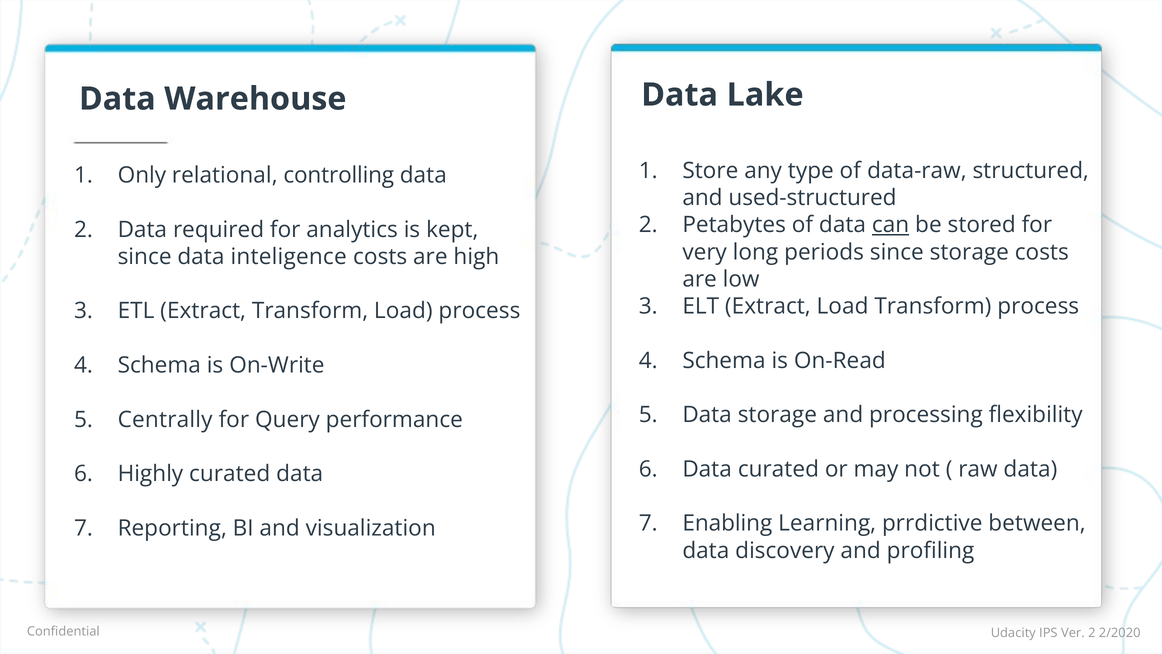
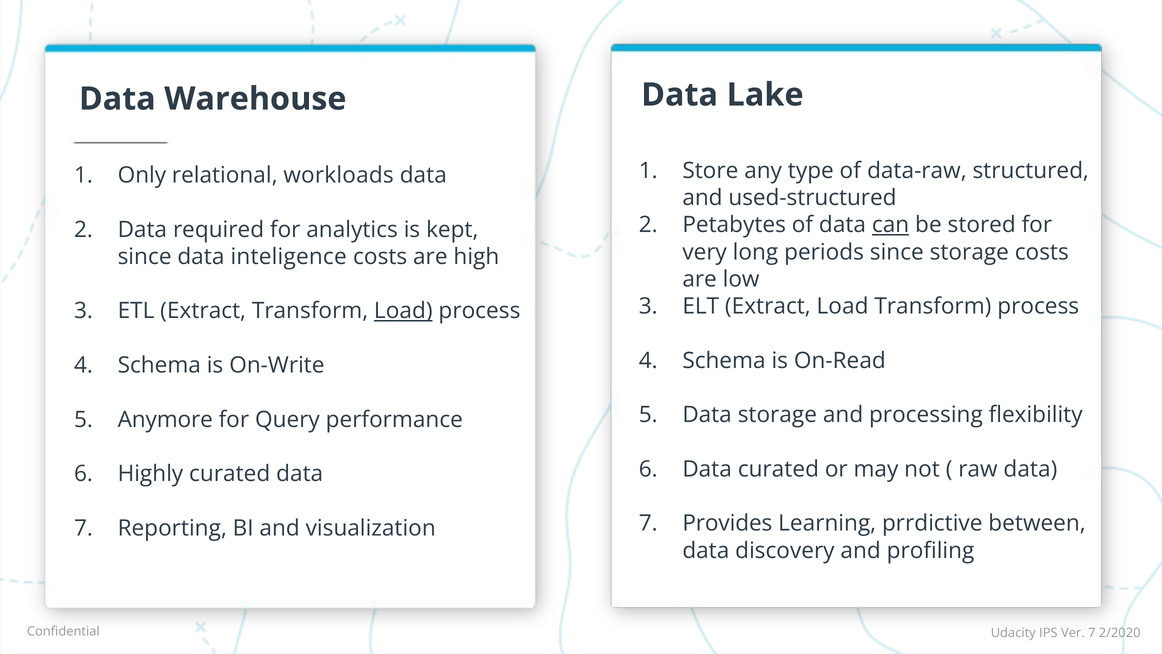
controlling: controlling -> workloads (339, 175)
Load underline: none -> present (403, 311)
Centrally: Centrally -> Anymore (165, 419)
Enabling: Enabling -> Provides (727, 523)
Ver 2: 2 -> 7 (1092, 633)
